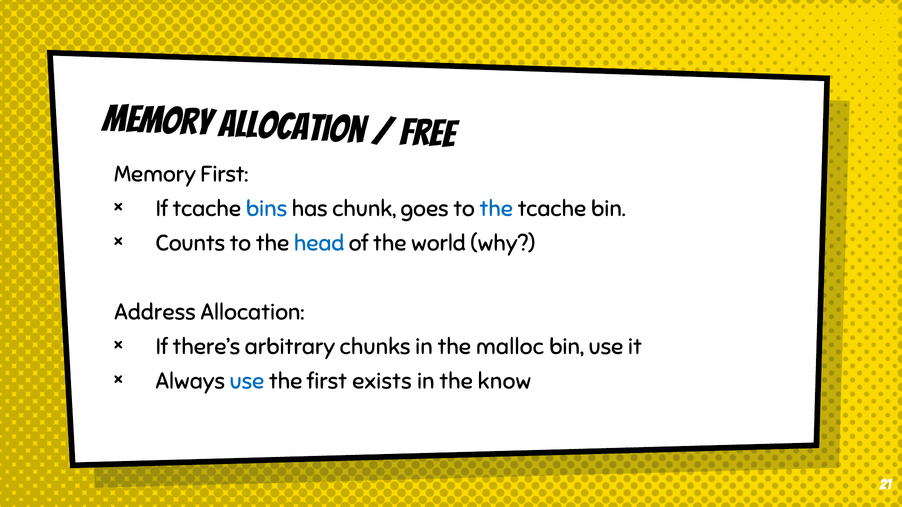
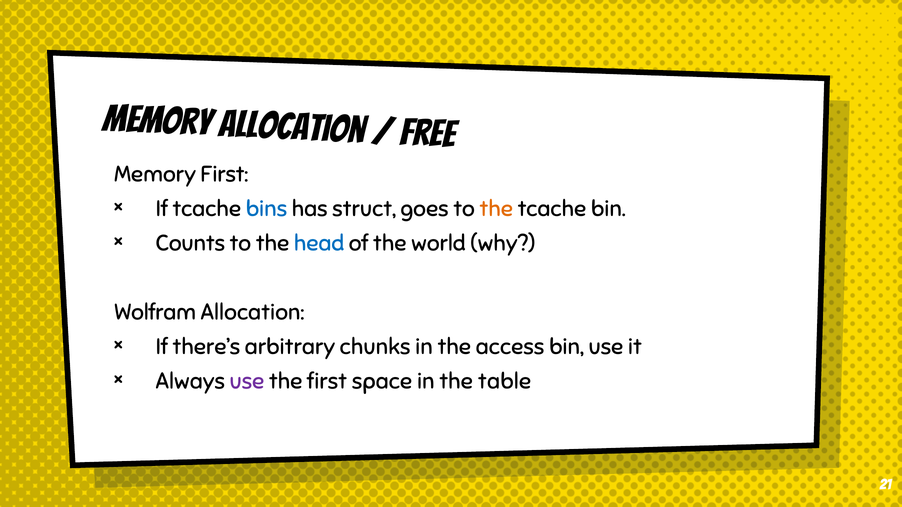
chunk: chunk -> struct (364, 209)
the colour: blue -> orange (496, 209)
Address: Address -> Wolfram (155, 313)
malloc: malloc -> access (510, 347)
use colour: blue -> purple (247, 382)
exists: exists -> space (382, 382)
know: know -> table (505, 382)
